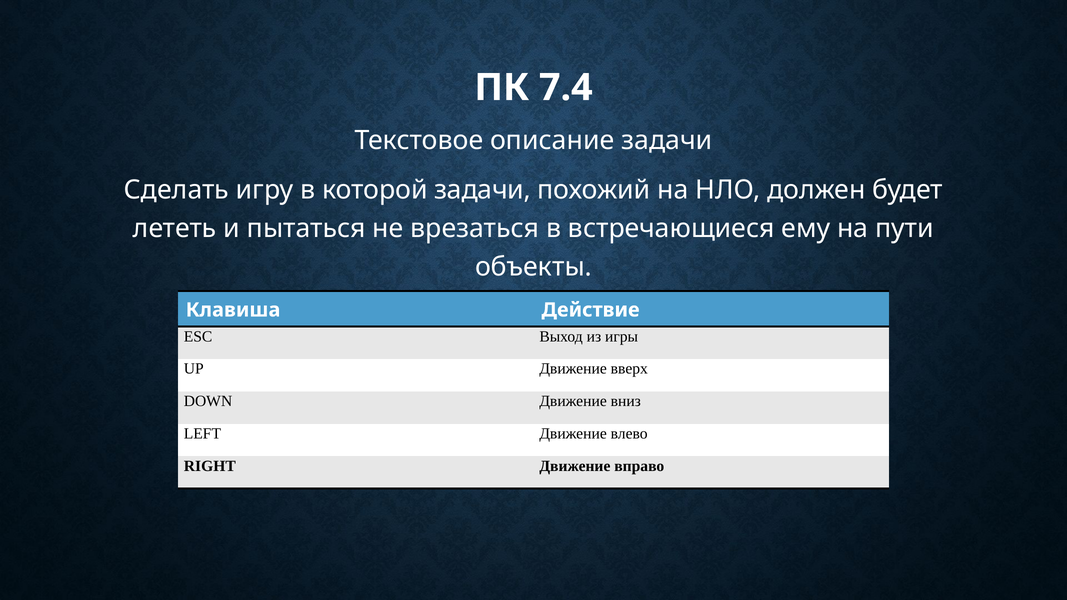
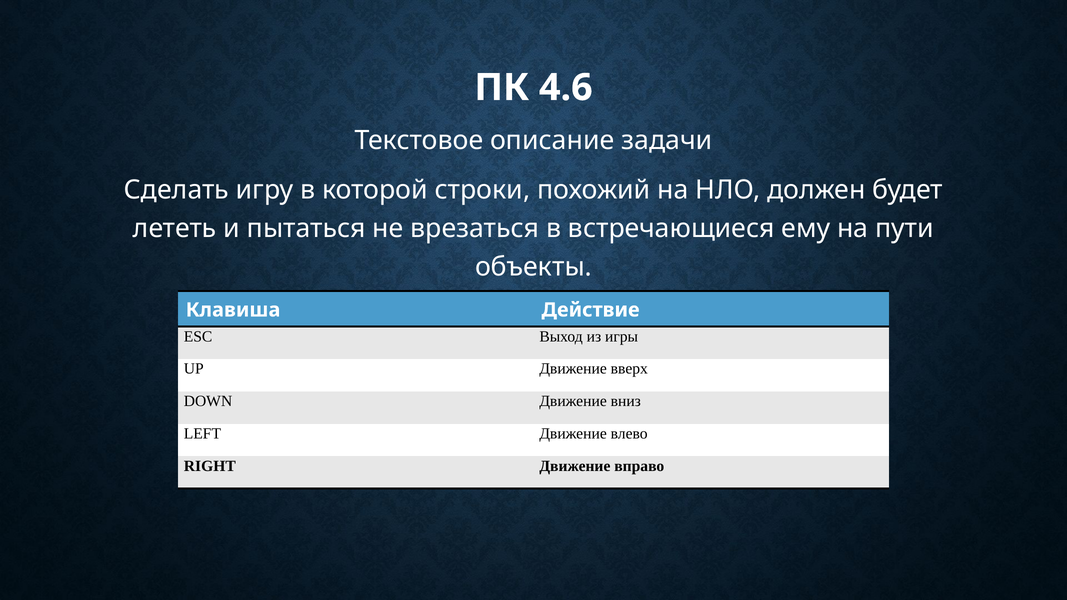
7.4: 7.4 -> 4.6 (566, 88)
которой задачи: задачи -> строки (482, 190)
